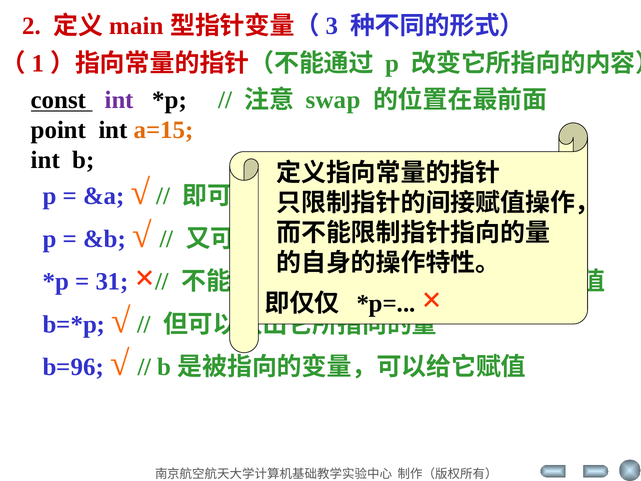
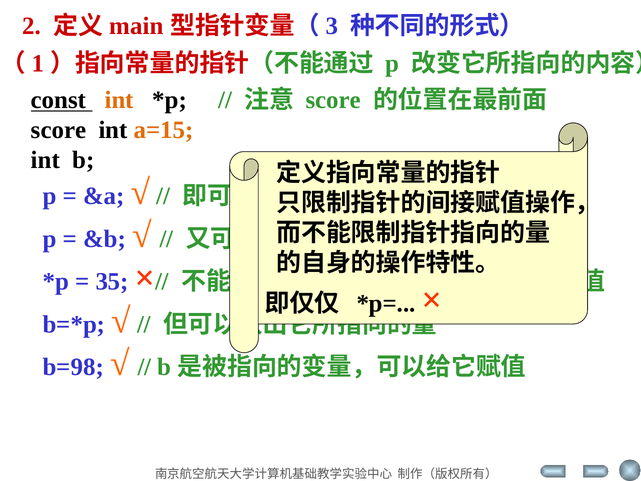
int colour: purple -> orange (119, 100)
swap: swap -> score (333, 100)
point: point -> score (58, 130)
31: 31 -> 35 (112, 282)
b=96: b=96 -> b=98 (73, 367)
